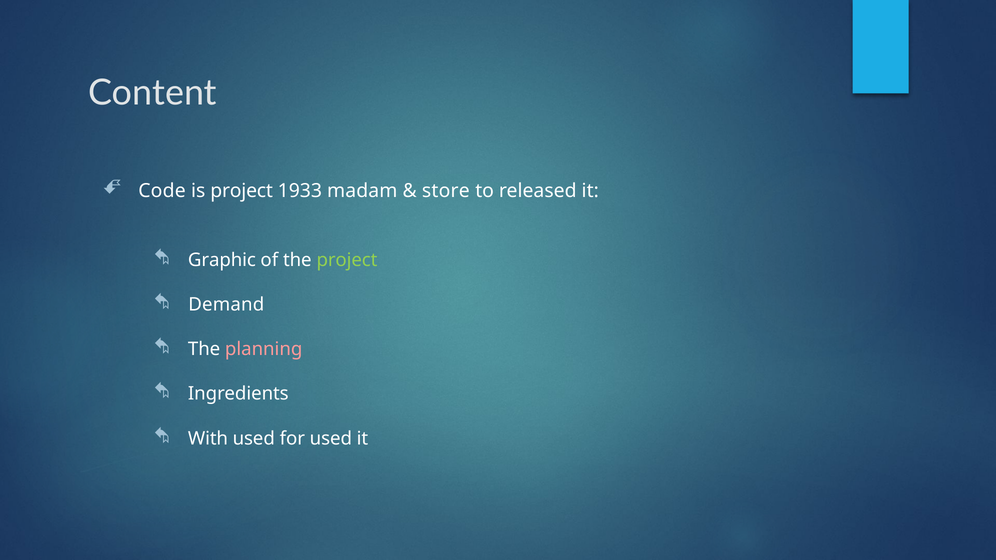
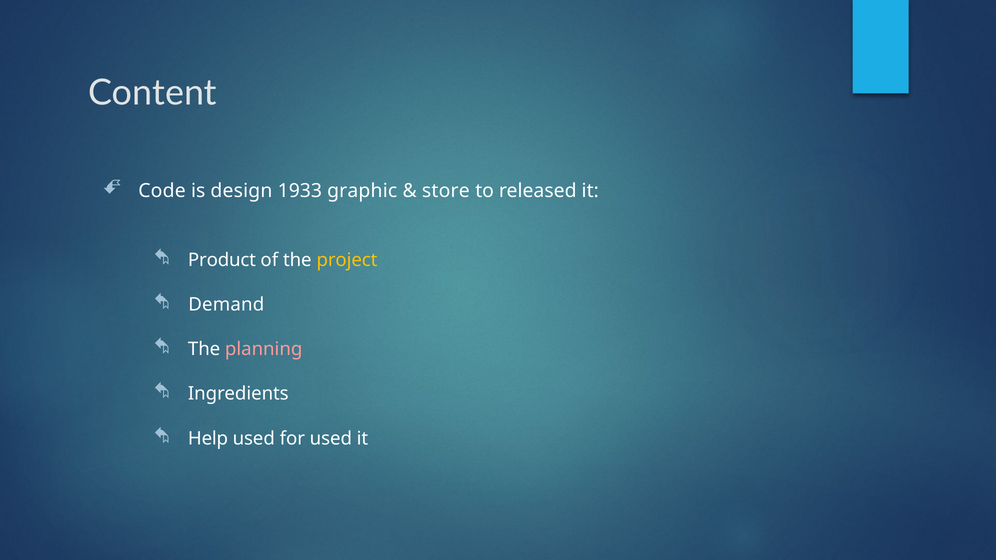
is project: project -> design (241, 191)
madam: madam -> graphic (362, 191)
Graphic: Graphic -> Product (222, 260)
project colour: light green -> yellow (347, 260)
With: With -> Help (208, 439)
